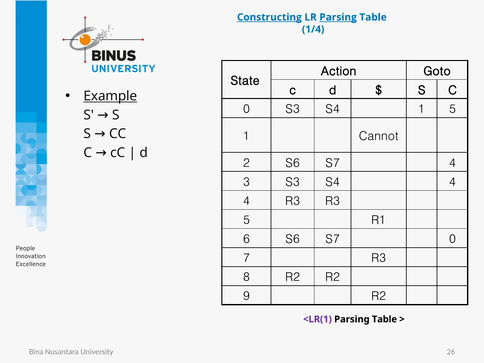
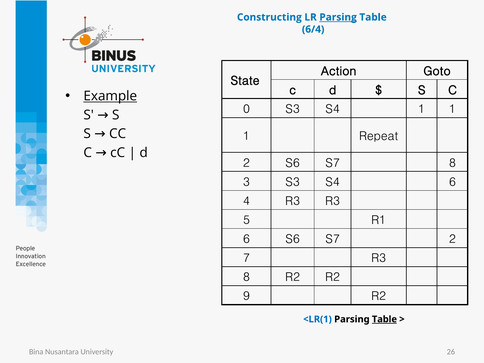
Constructing underline: present -> none (269, 17)
1/4: 1/4 -> 6/4 (313, 29)
S4 1 5: 5 -> 1 (452, 109)
Cannot: Cannot -> Repeat (379, 136)
S7 4: 4 -> 8 (452, 163)
S4 4: 4 -> 6 (452, 182)
S7 0: 0 -> 2 (452, 239)
<LR(1 colour: purple -> blue (317, 319)
Table underline: none -> present (384, 319)
